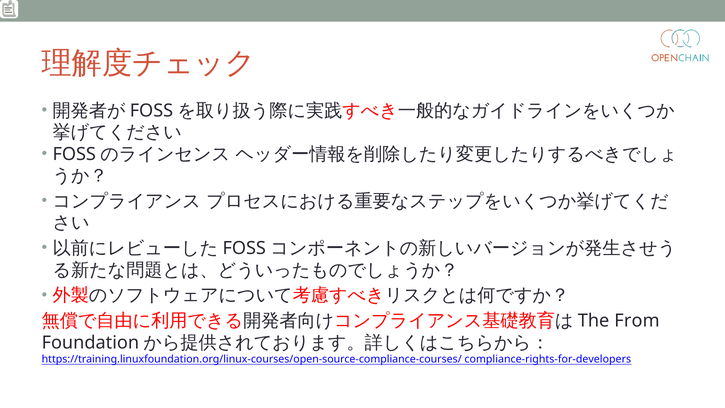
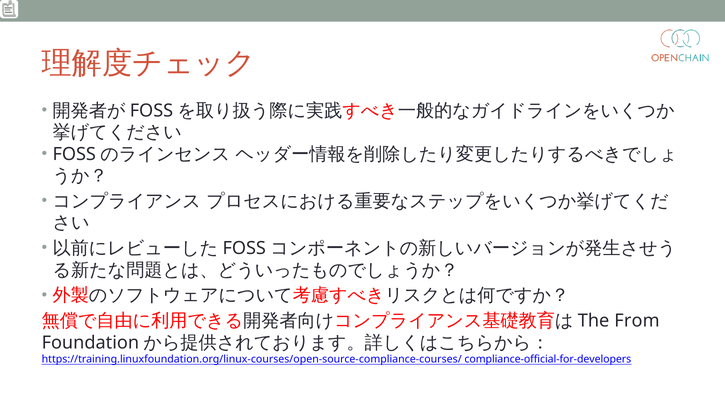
compliance-rights-for-developers: compliance-rights-for-developers -> compliance-official-for-developers (548, 359)
